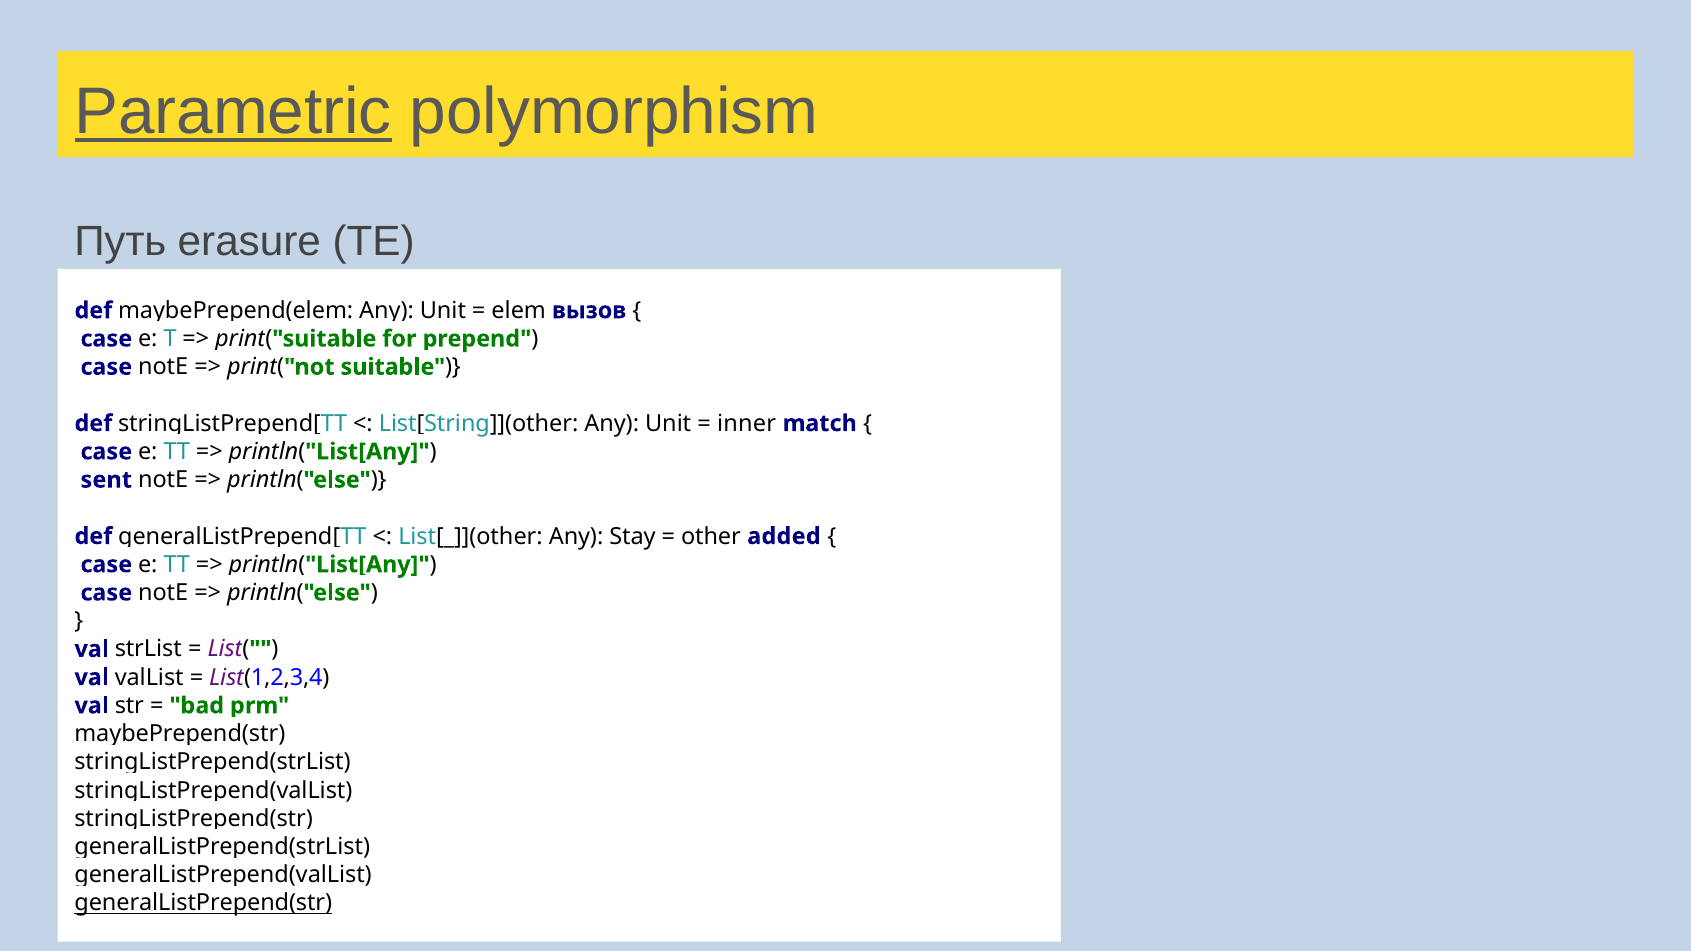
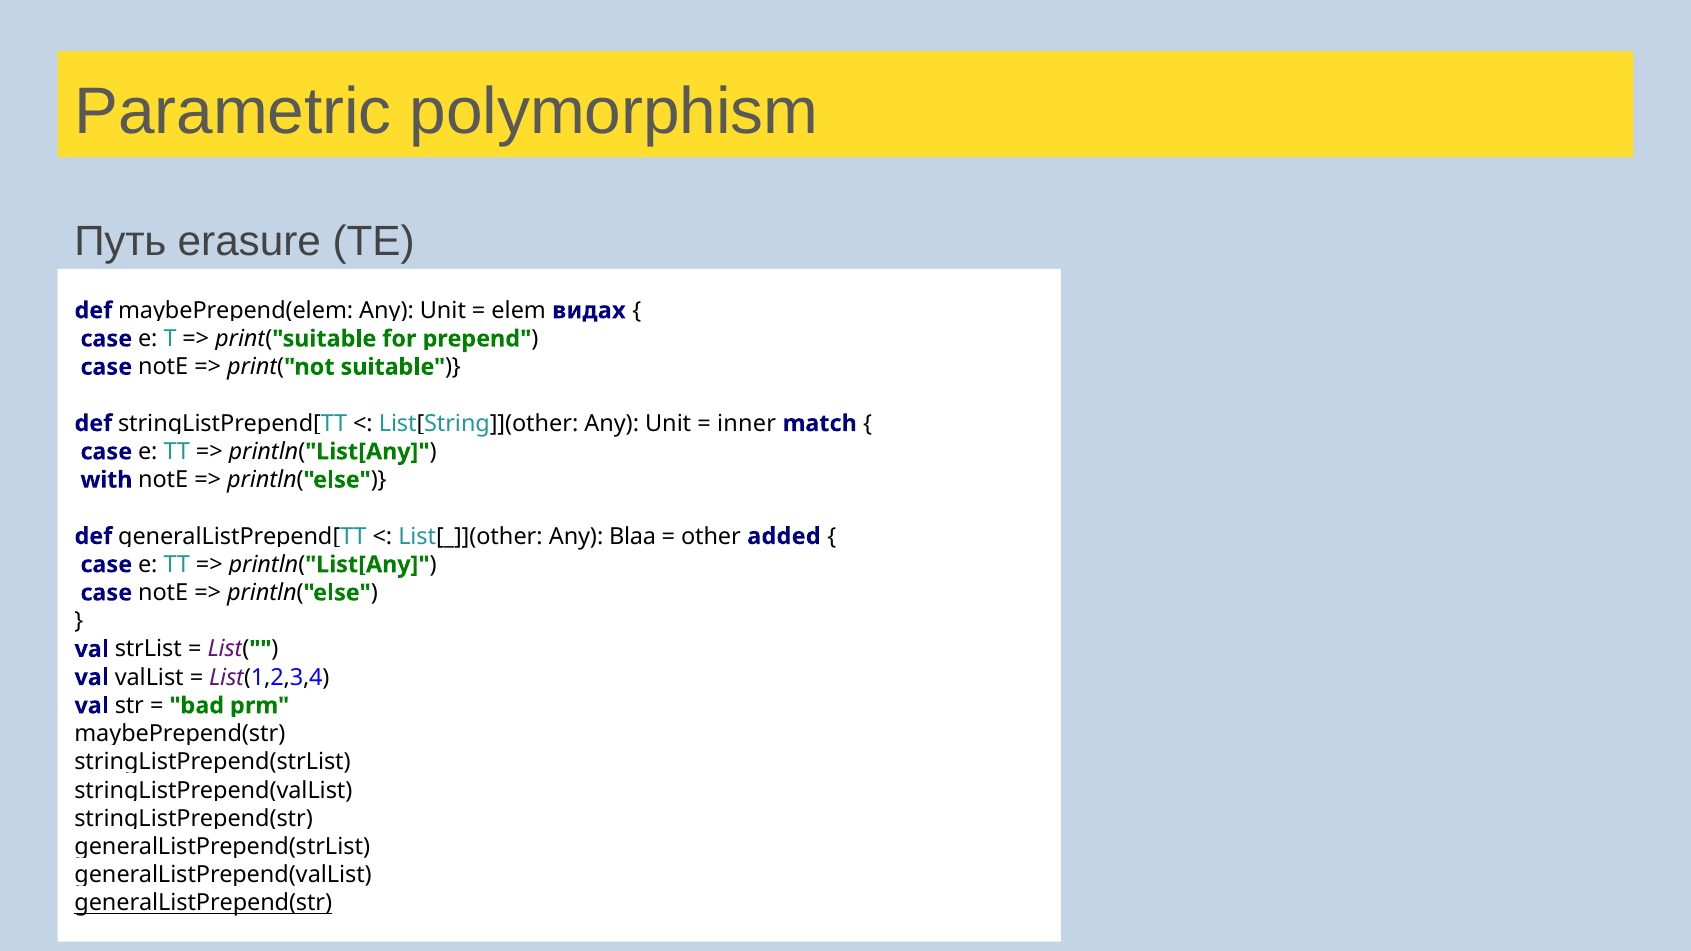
Parametric underline: present -> none (233, 112)
вызов: вызов -> видах (589, 311)
sent: sent -> with (106, 480)
Stay: Stay -> Blaa (633, 536)
